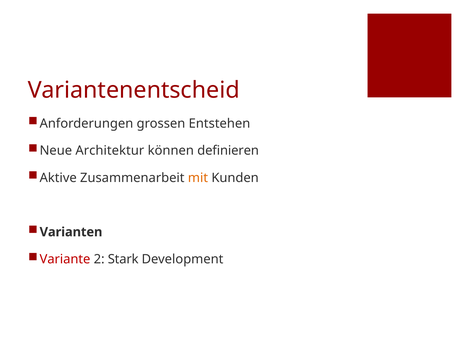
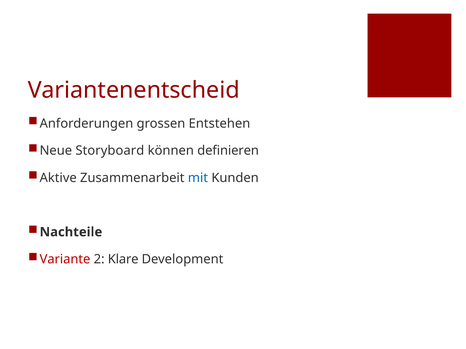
Architektur: Architektur -> Storyboard (110, 151)
mit colour: orange -> blue (198, 178)
Varianten: Varianten -> Nachteile (71, 232)
Stark: Stark -> Klare (123, 260)
